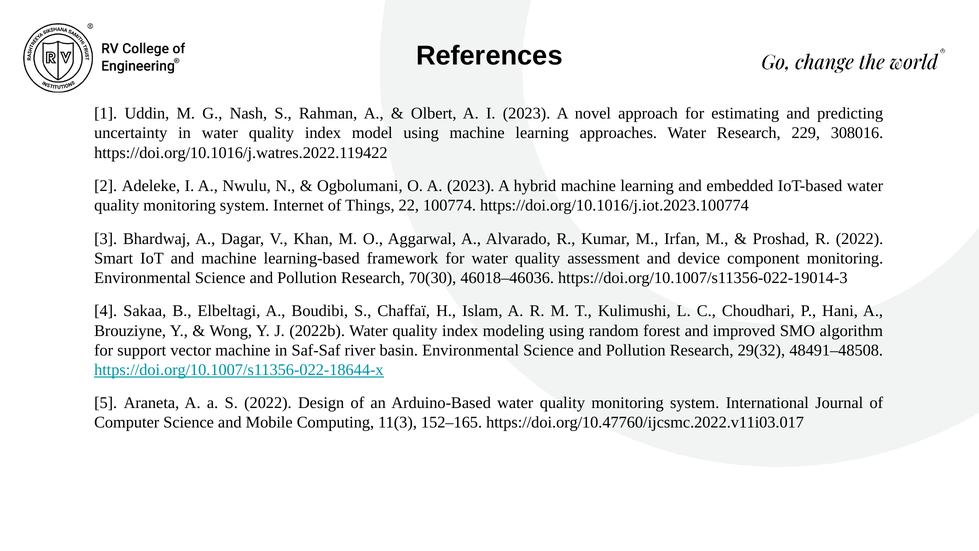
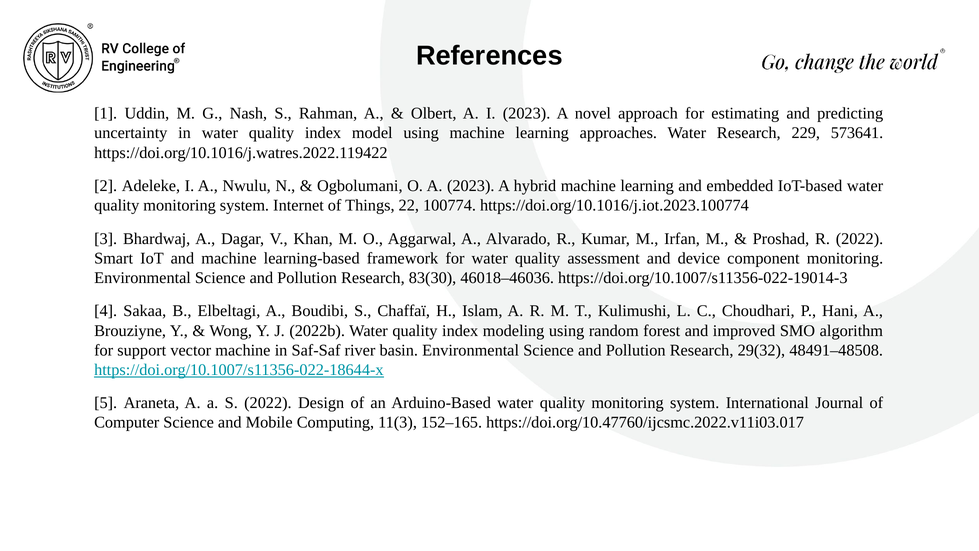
308016: 308016 -> 573641 (857, 133)
70(30: 70(30 -> 83(30 (433, 278)
